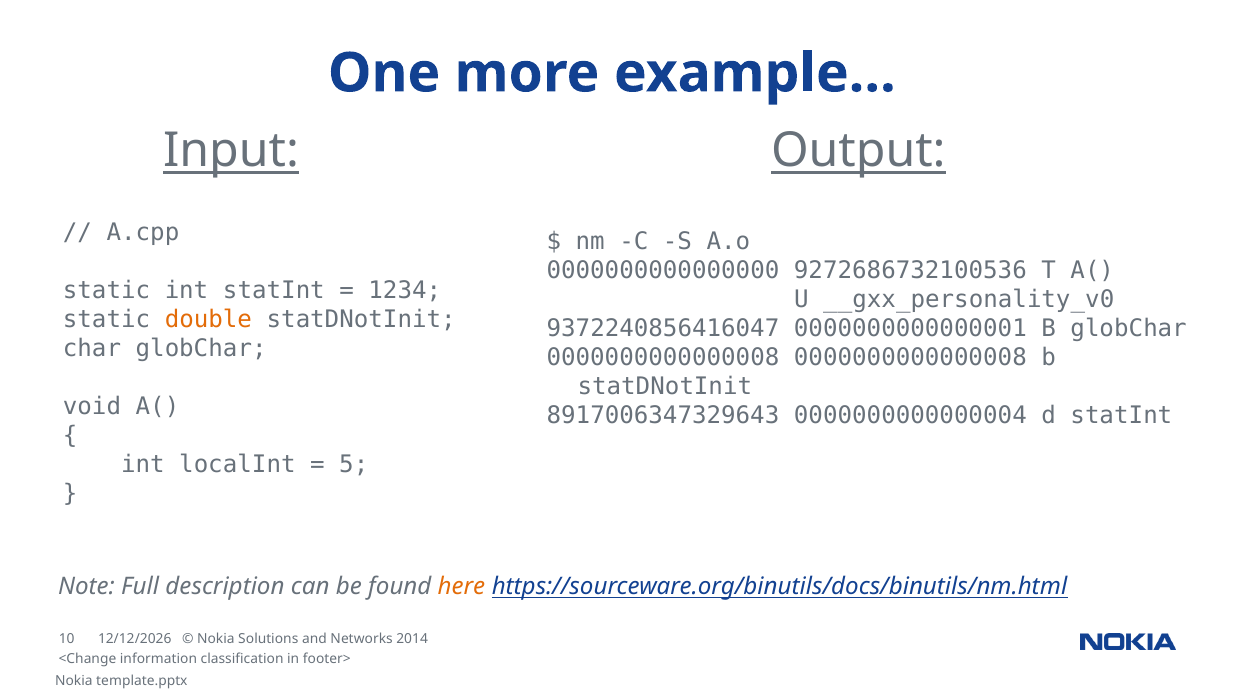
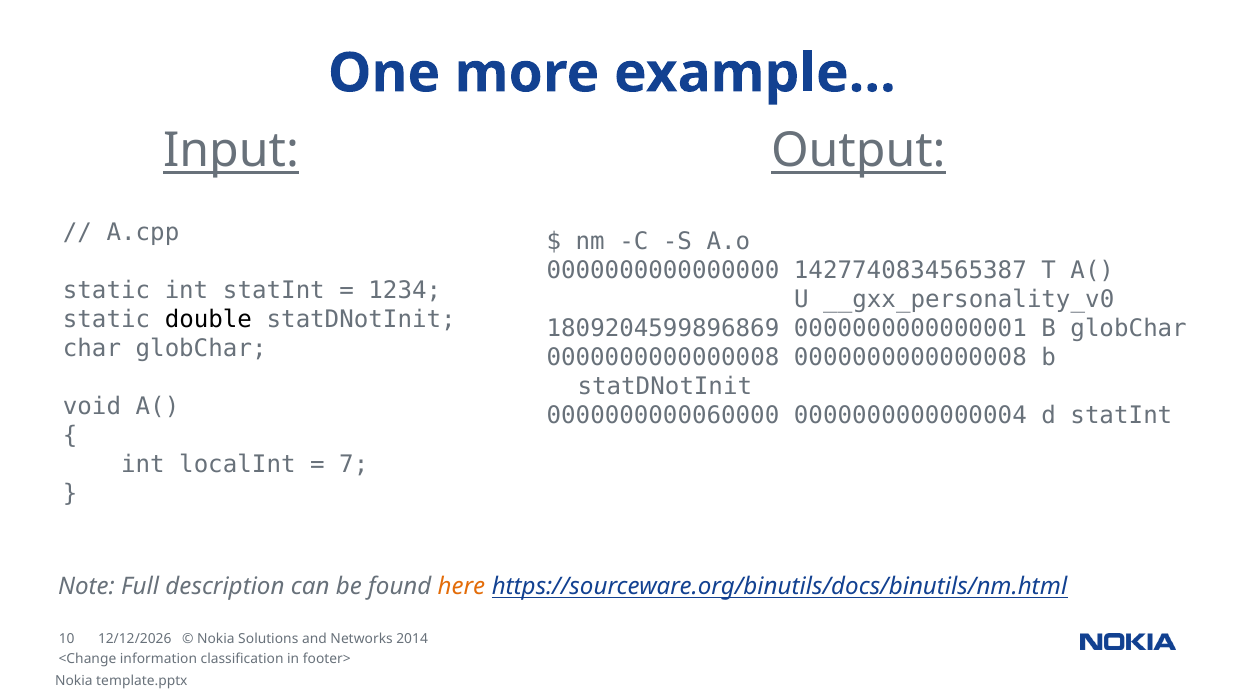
9272686732100536: 9272686732100536 -> 1427740834565387 (910, 271)
double colour: orange -> black (208, 319)
9372240856416047: 9372240856416047 -> 1809204599896869 (663, 329)
8917006347329643: 8917006347329643 -> 0000000000060000 (663, 416)
5: 5 -> 7 (354, 464)
